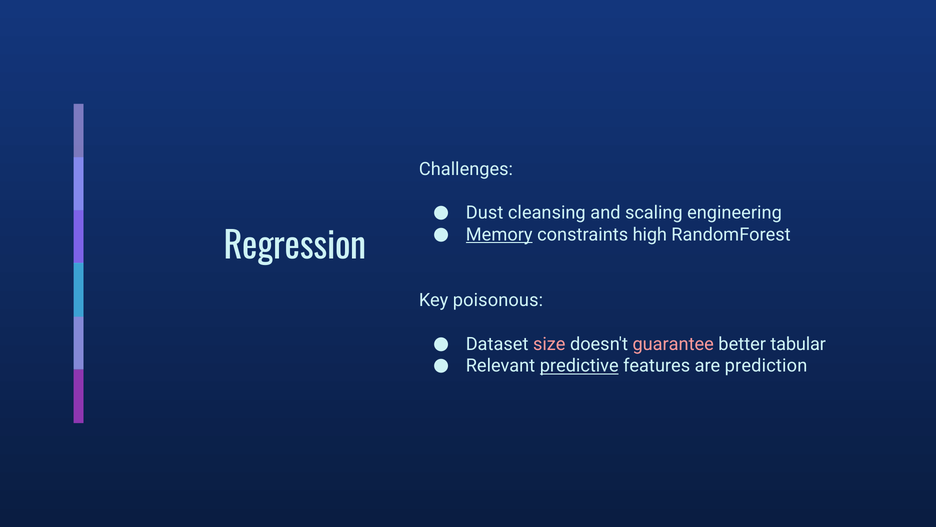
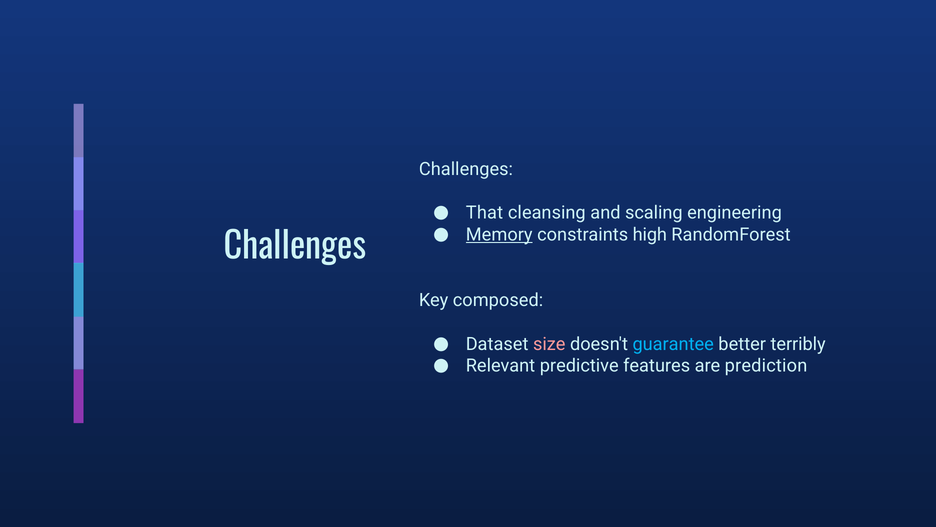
Dust: Dust -> That (484, 213)
Regression: Regression -> Challenges (295, 247)
poisonous: poisonous -> composed (498, 300)
guarantee colour: pink -> light blue (673, 344)
tabular: tabular -> terribly (798, 344)
predictive underline: present -> none (579, 366)
